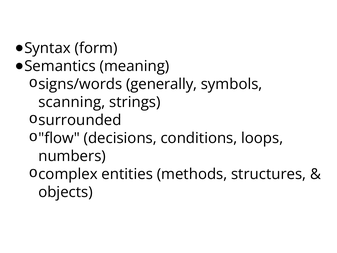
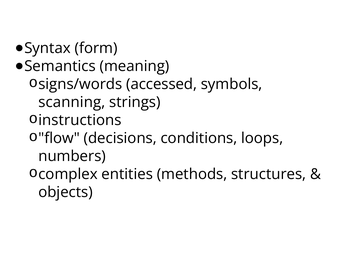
generally: generally -> accessed (162, 84)
surrounded: surrounded -> instructions (80, 120)
